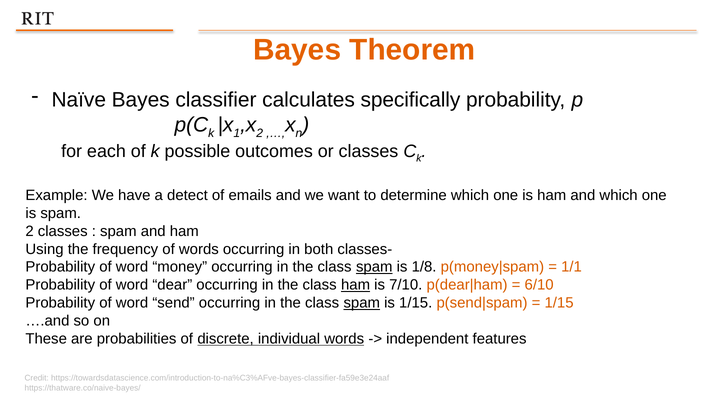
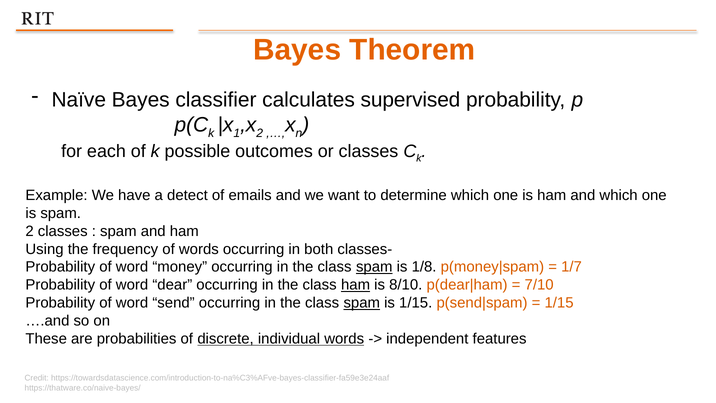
specifically: specifically -> supervised (410, 100)
1/1: 1/1 -> 1/7 (572, 267)
7/10: 7/10 -> 8/10 (406, 285)
6/10: 6/10 -> 7/10 (539, 285)
